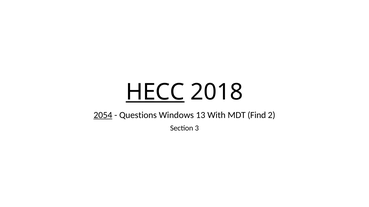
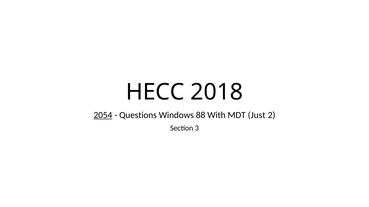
HECC underline: present -> none (155, 92)
13: 13 -> 88 (201, 115)
Find: Find -> Just (257, 115)
